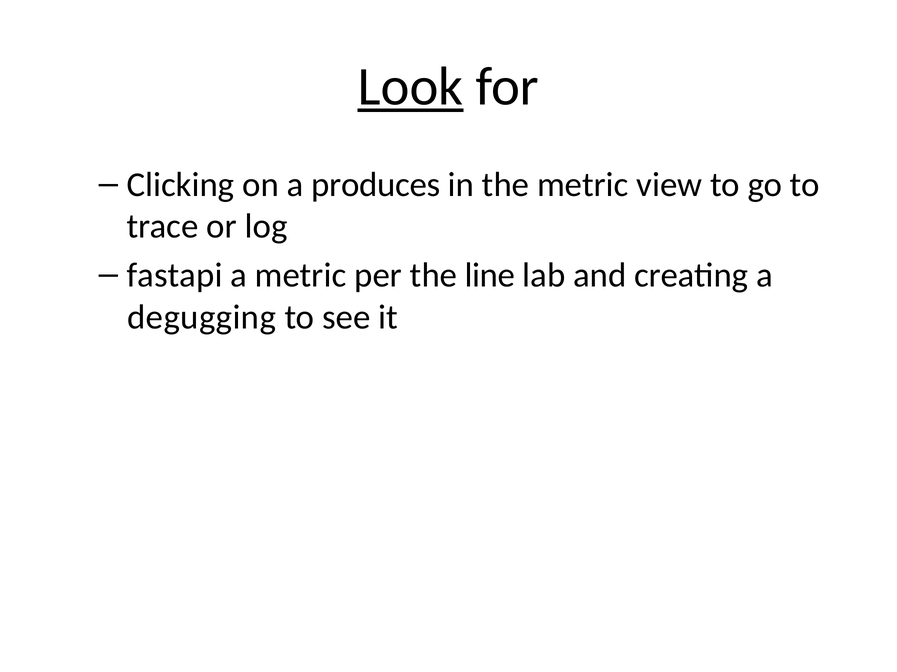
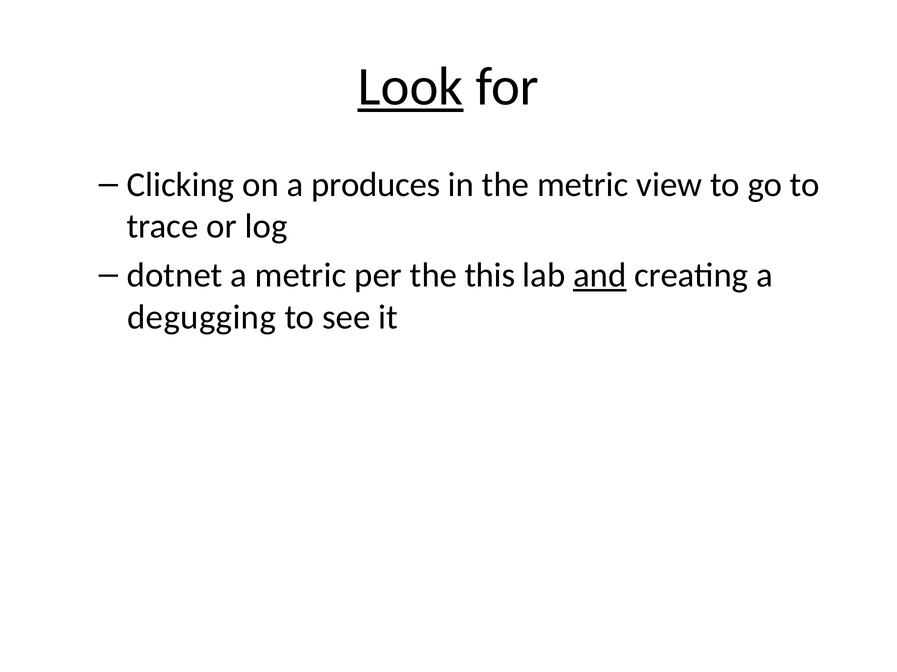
fastapi: fastapi -> dotnet (175, 276)
line: line -> this (490, 276)
and underline: none -> present (600, 276)
